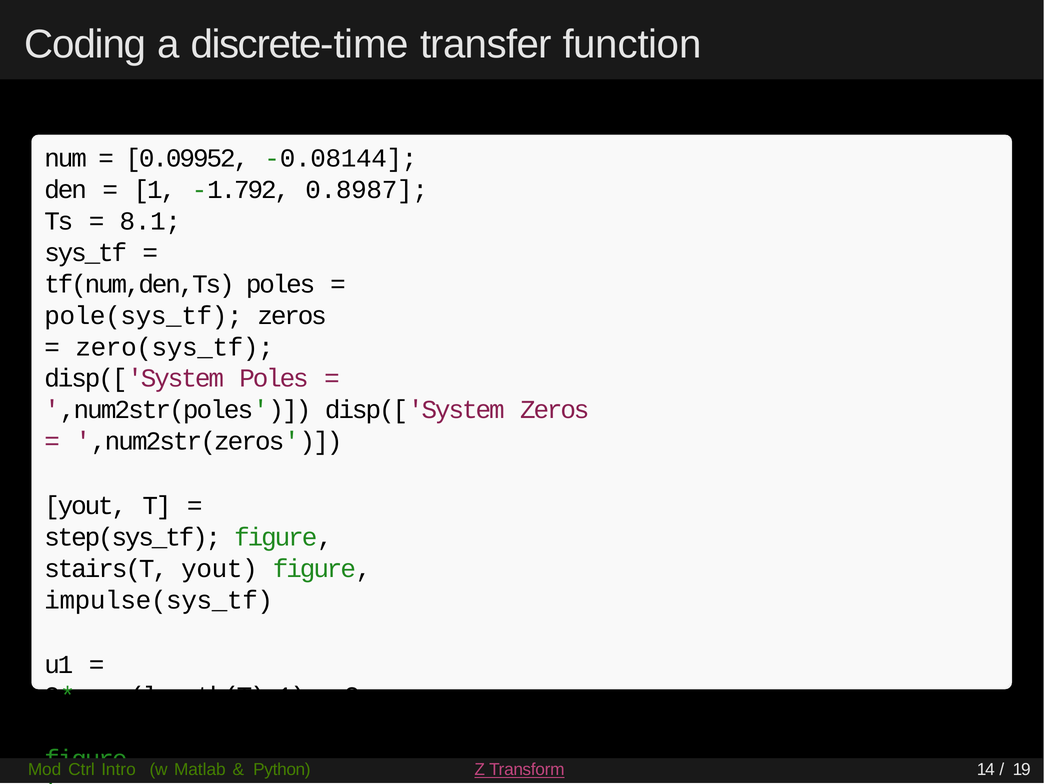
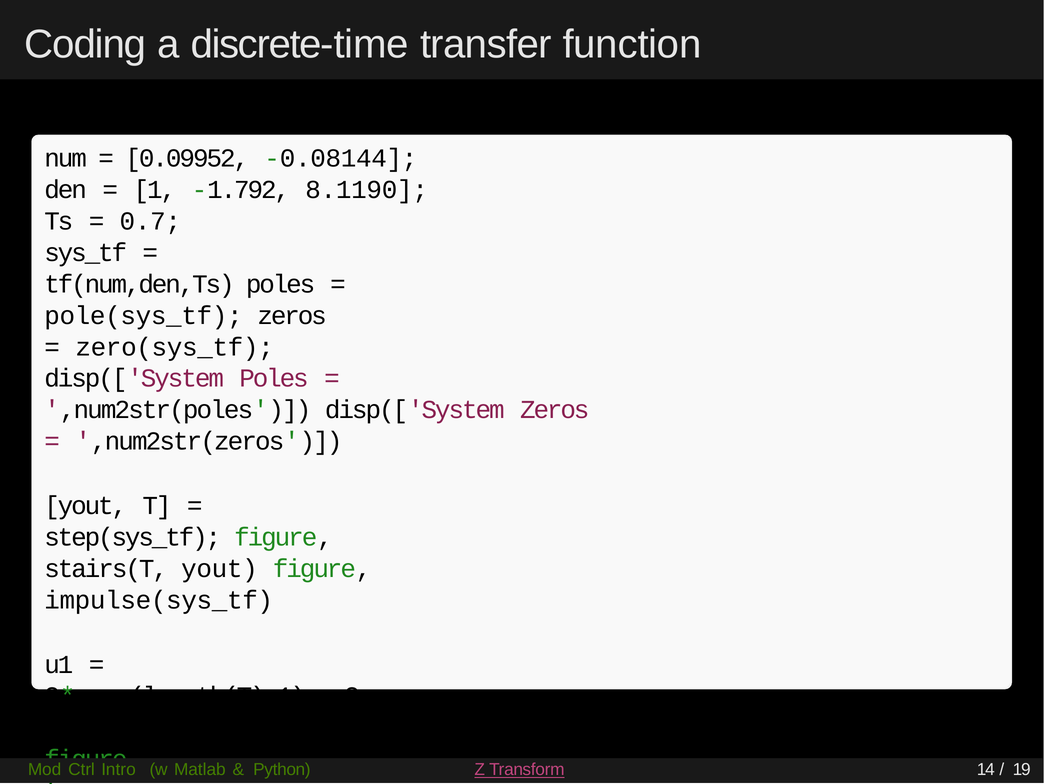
0.8987: 0.8987 -> 8.1190 (367, 190)
8.1: 8.1 -> 0.7 (150, 221)
